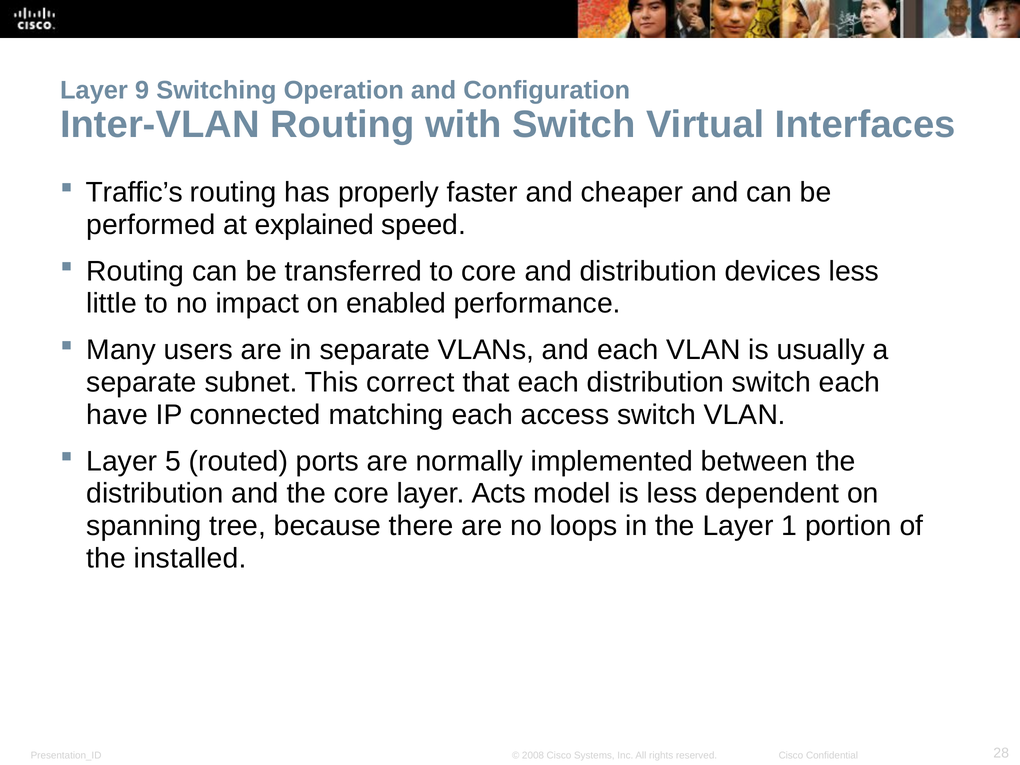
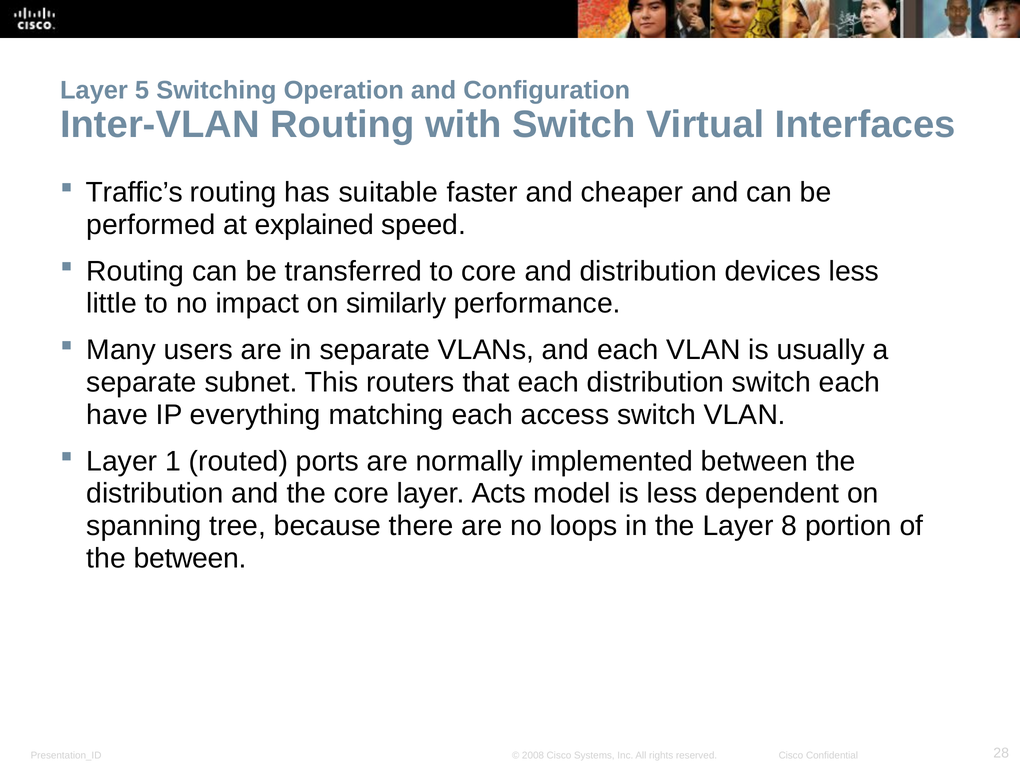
9: 9 -> 5 (142, 90)
properly: properly -> suitable (388, 192)
enabled: enabled -> similarly (396, 304)
correct: correct -> routers (411, 382)
connected: connected -> everything (255, 415)
5: 5 -> 1 (173, 461)
1: 1 -> 8 (789, 526)
the installed: installed -> between (190, 558)
